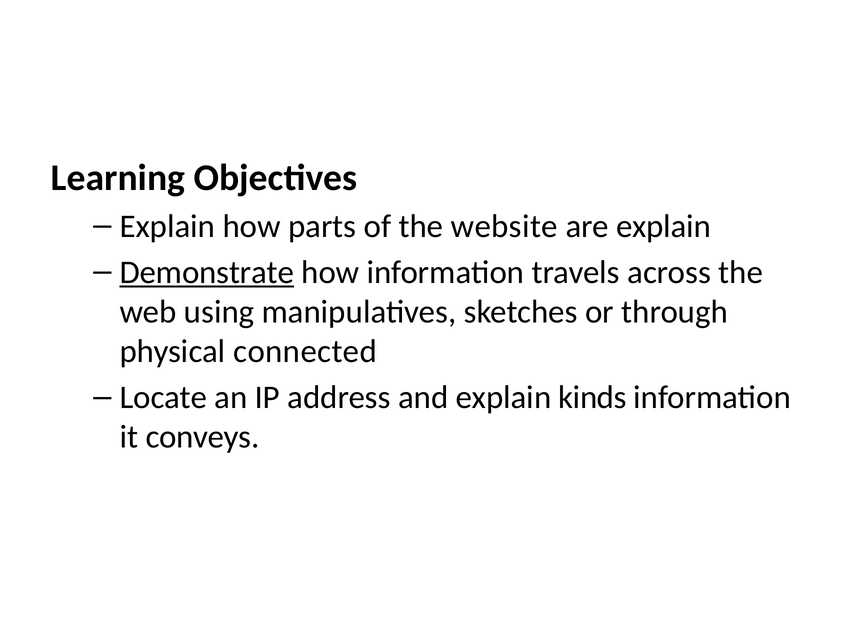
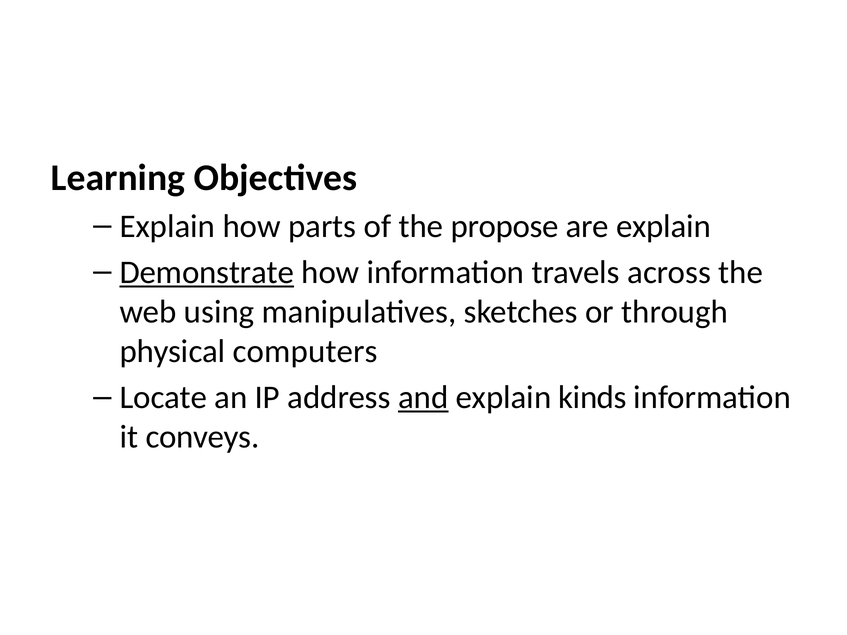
website: website -> propose (505, 226)
connected: connected -> computers (305, 352)
and underline: none -> present (423, 398)
